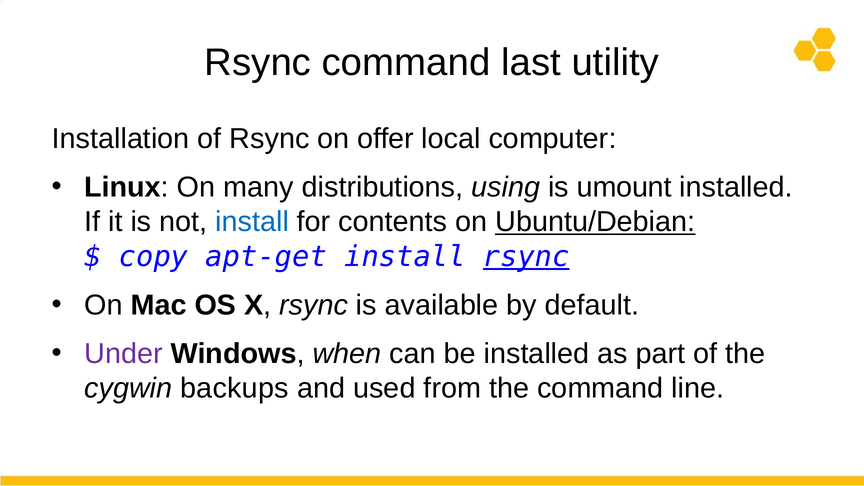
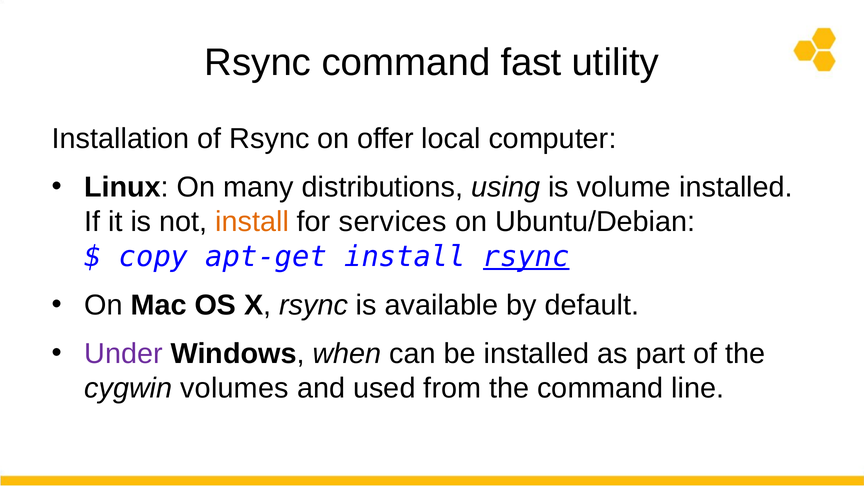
last: last -> fast (531, 63)
umount: umount -> volume (624, 187)
install colour: blue -> orange (252, 222)
contents: contents -> services (393, 222)
Ubuntu/Debian underline: present -> none (595, 222)
backups: backups -> volumes (235, 388)
